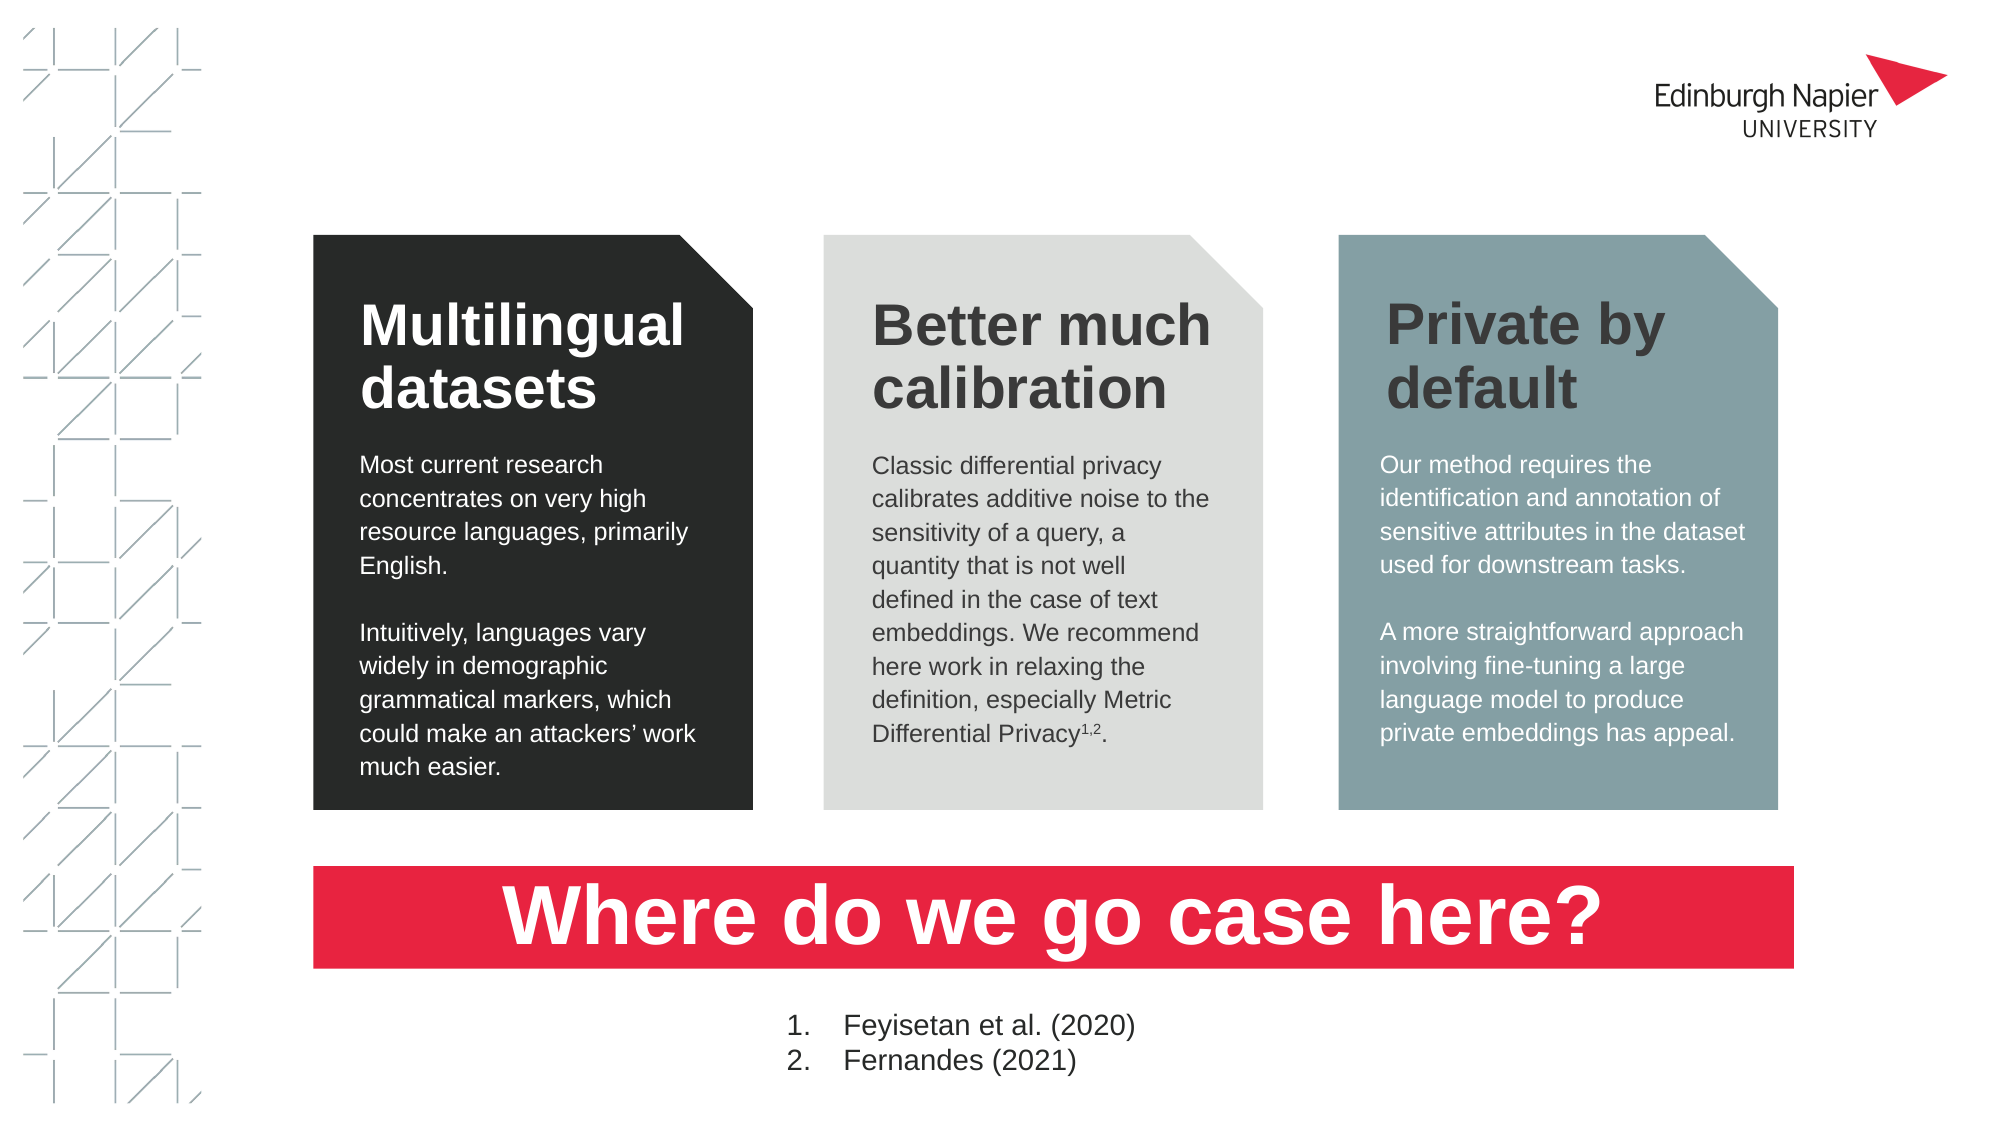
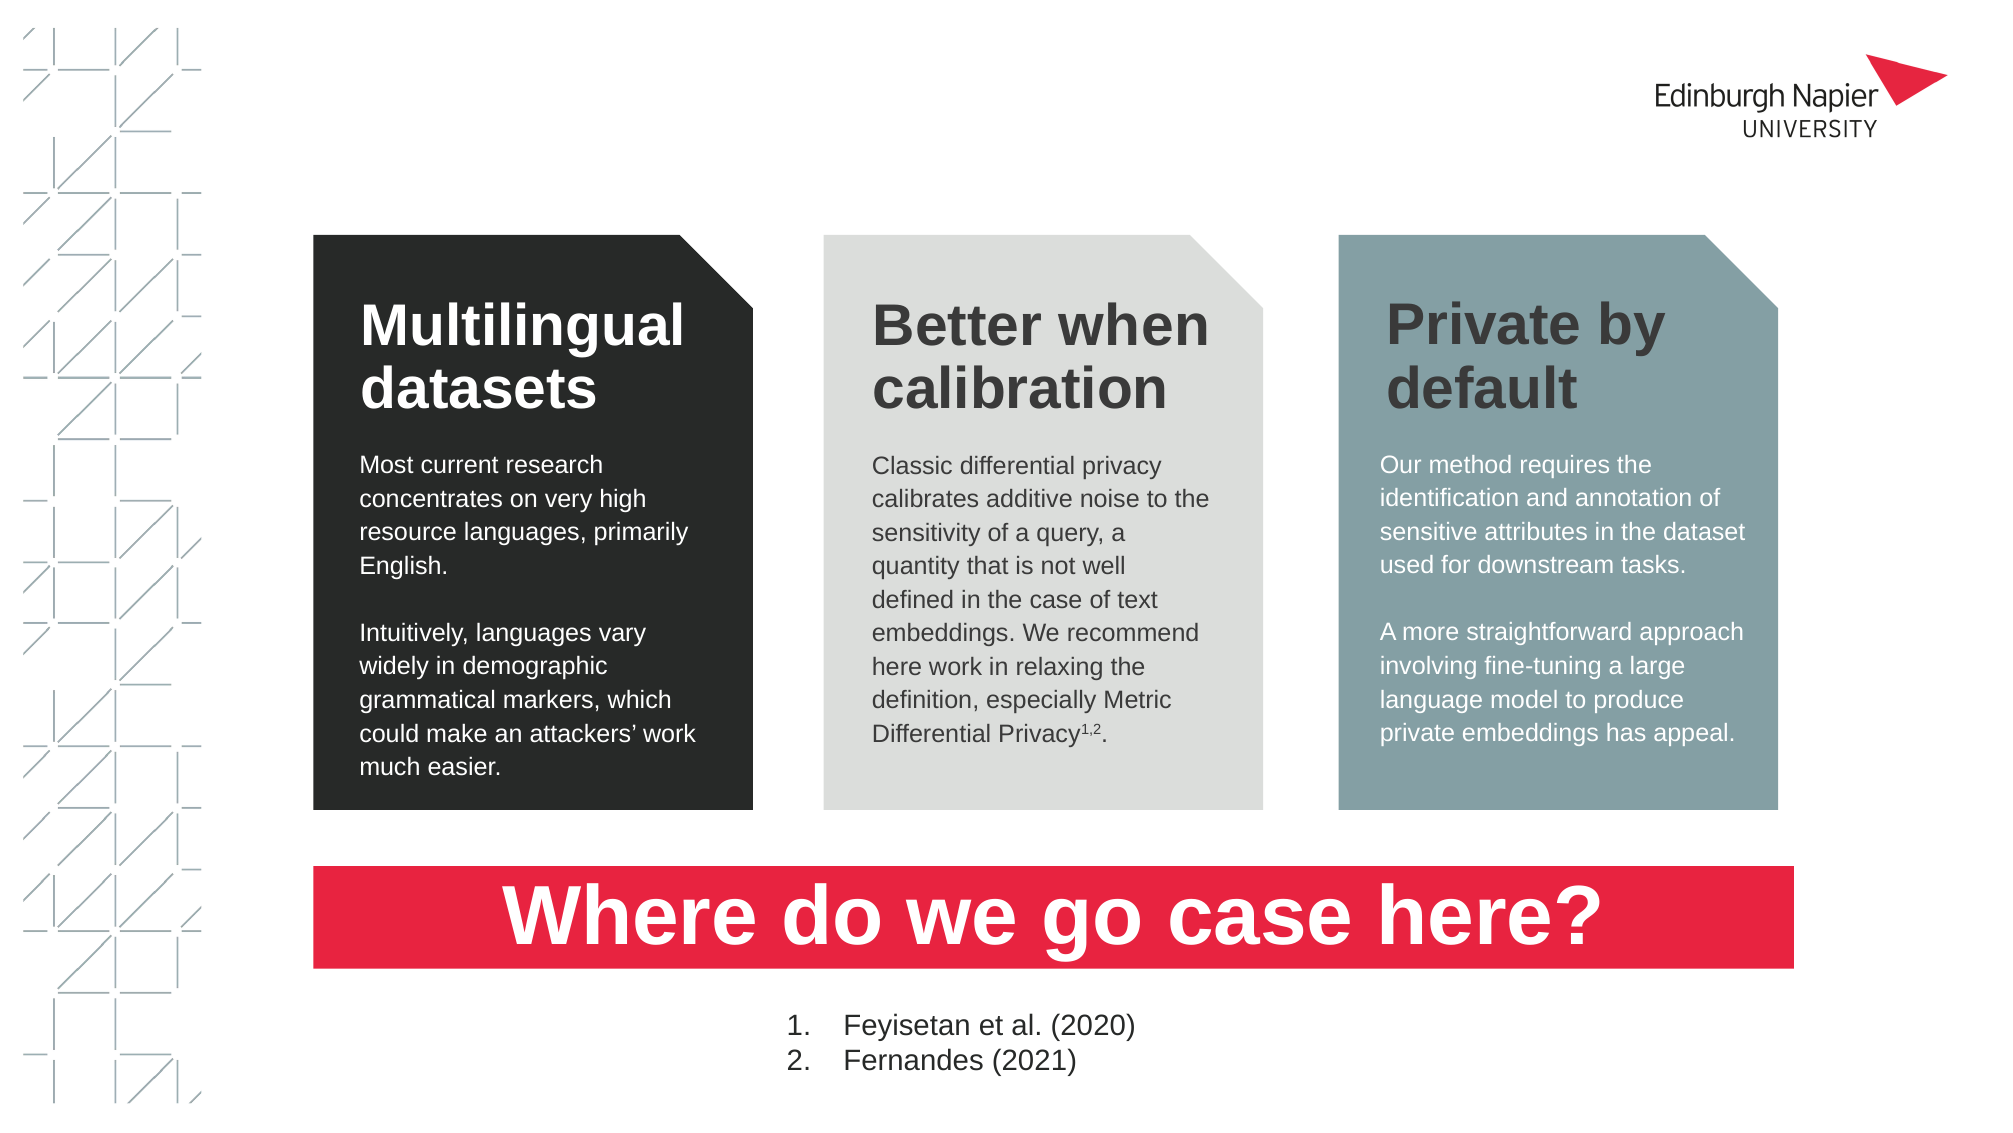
Better much: much -> when (1134, 325)
